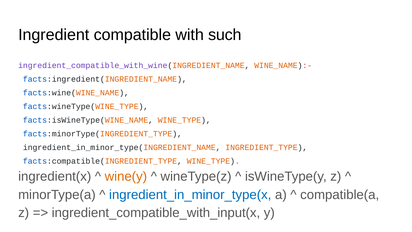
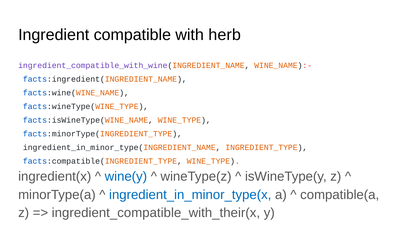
such: such -> herb (225, 35)
wine(y colour: orange -> blue (126, 176)
ingredient_compatible_with_input(x: ingredient_compatible_with_input(x -> ingredient_compatible_with_their(x (156, 213)
